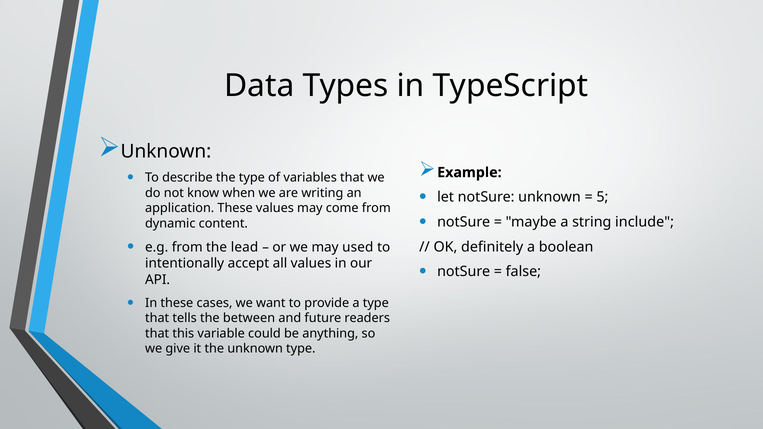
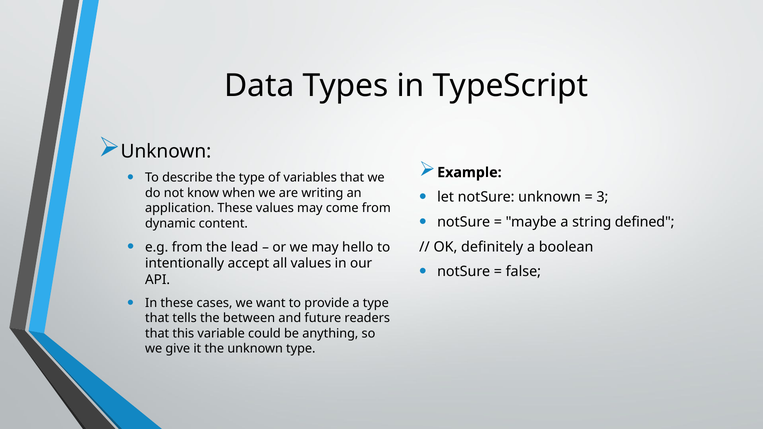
5: 5 -> 3 (602, 197)
include: include -> defined (645, 222)
used: used -> hello (358, 247)
